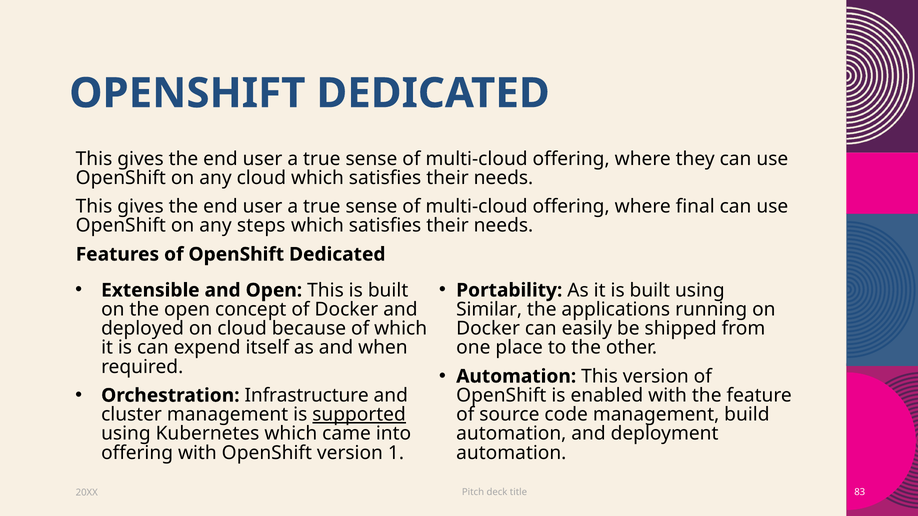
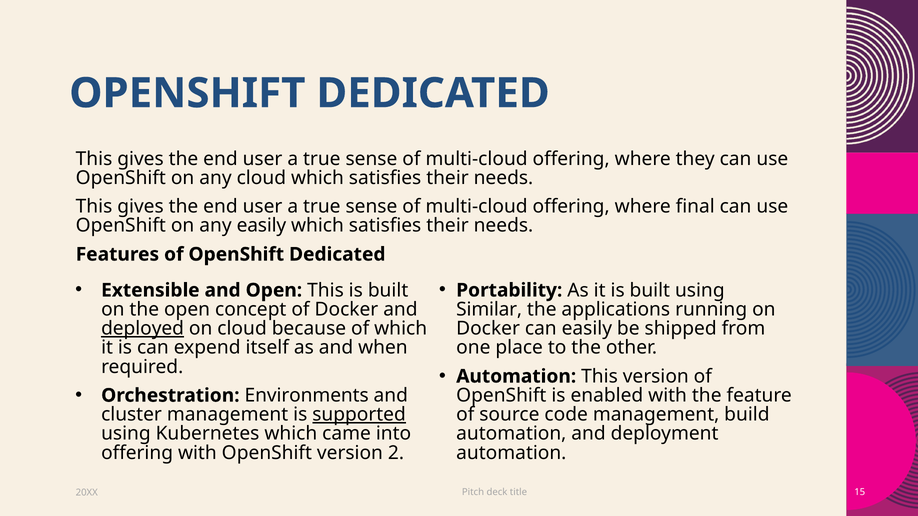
any steps: steps -> easily (261, 226)
deployed underline: none -> present (143, 329)
Infrastructure: Infrastructure -> Environments (307, 396)
1: 1 -> 2 (396, 453)
83: 83 -> 15 (860, 492)
